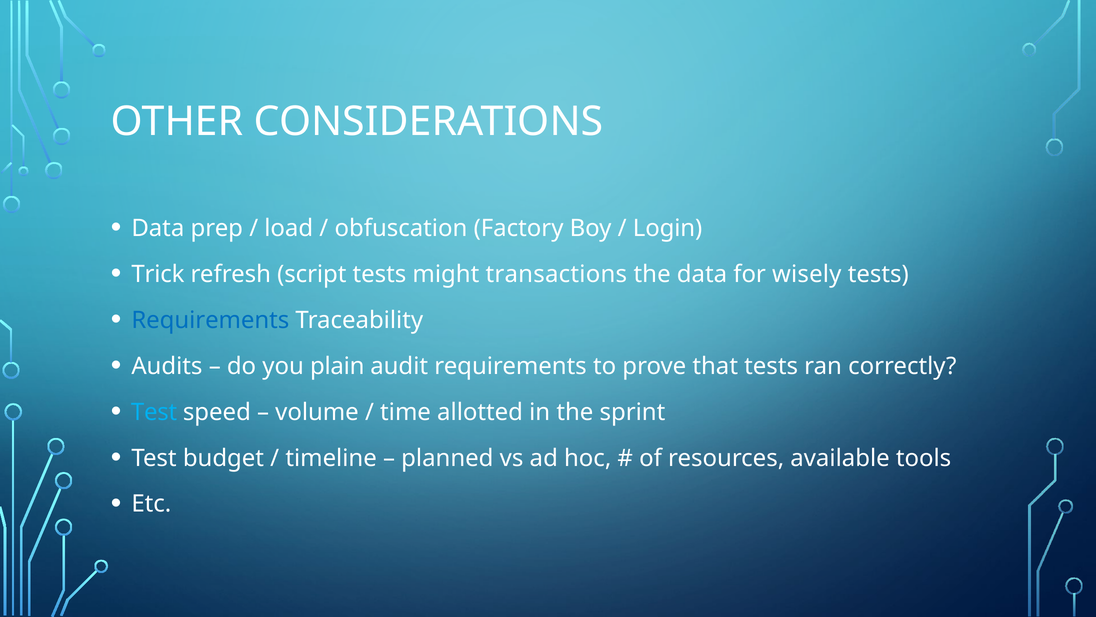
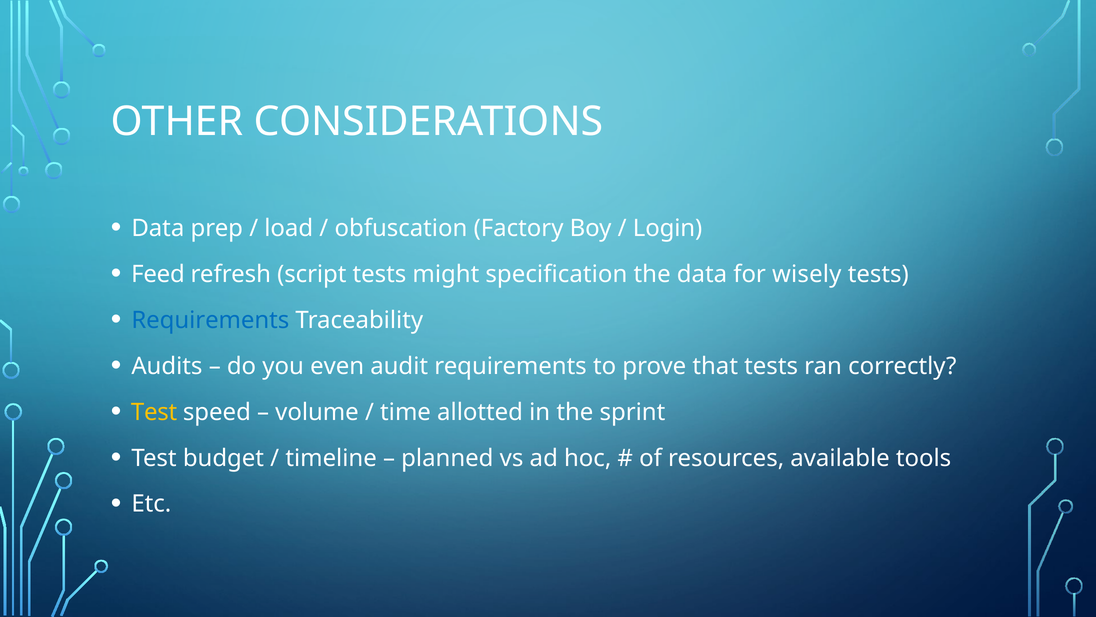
Trick: Trick -> Feed (158, 274)
transactions: transactions -> specification (556, 274)
plain: plain -> even (337, 366)
Test colour: light blue -> yellow (154, 412)
